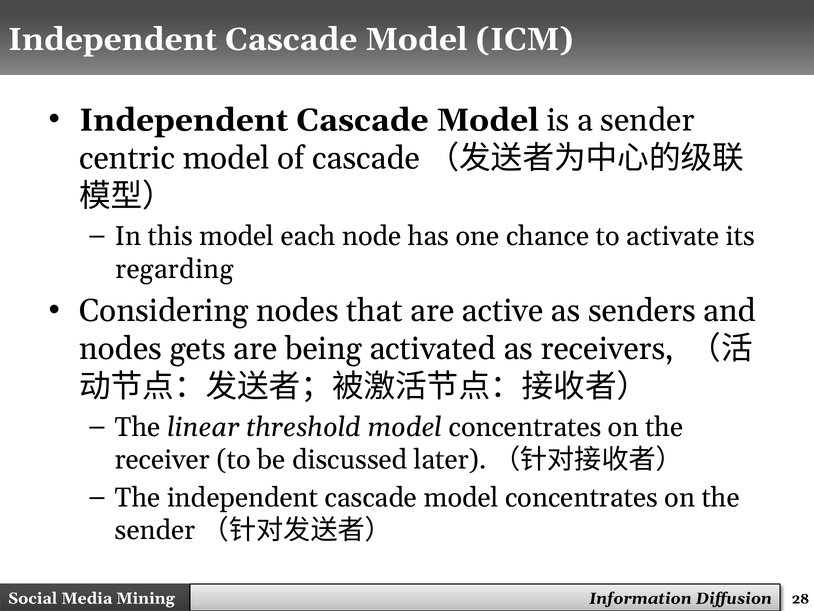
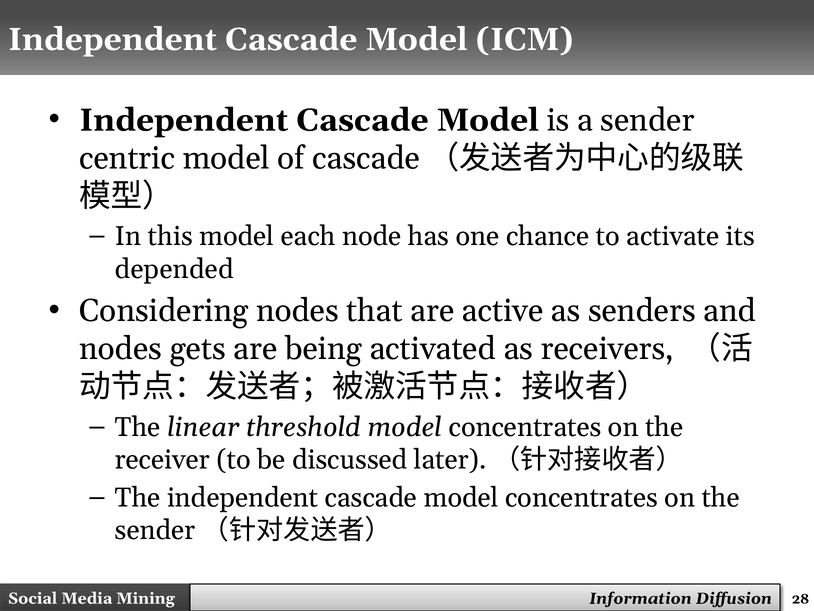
regarding: regarding -> depended (174, 269)
